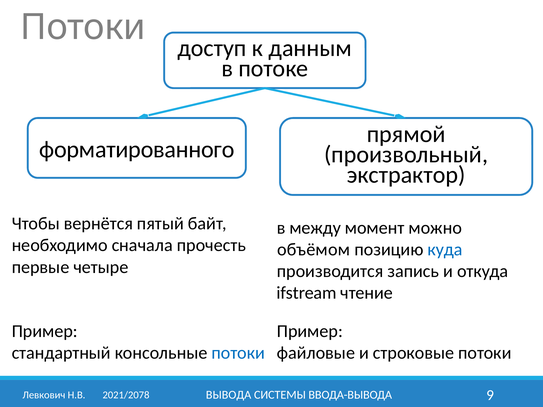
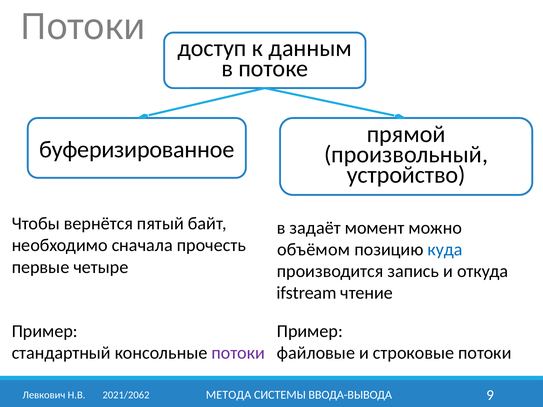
форматированного: форматированного -> буферизированное (137, 150)
экстрактор: экстрактор -> устройство (406, 175)
между: между -> задаёт (315, 228)
потоки colour: blue -> purple (238, 353)
ВЫВОДА: ВЫВОДА -> МЕТОДА (229, 395)
2021/2078: 2021/2078 -> 2021/2062 (126, 395)
